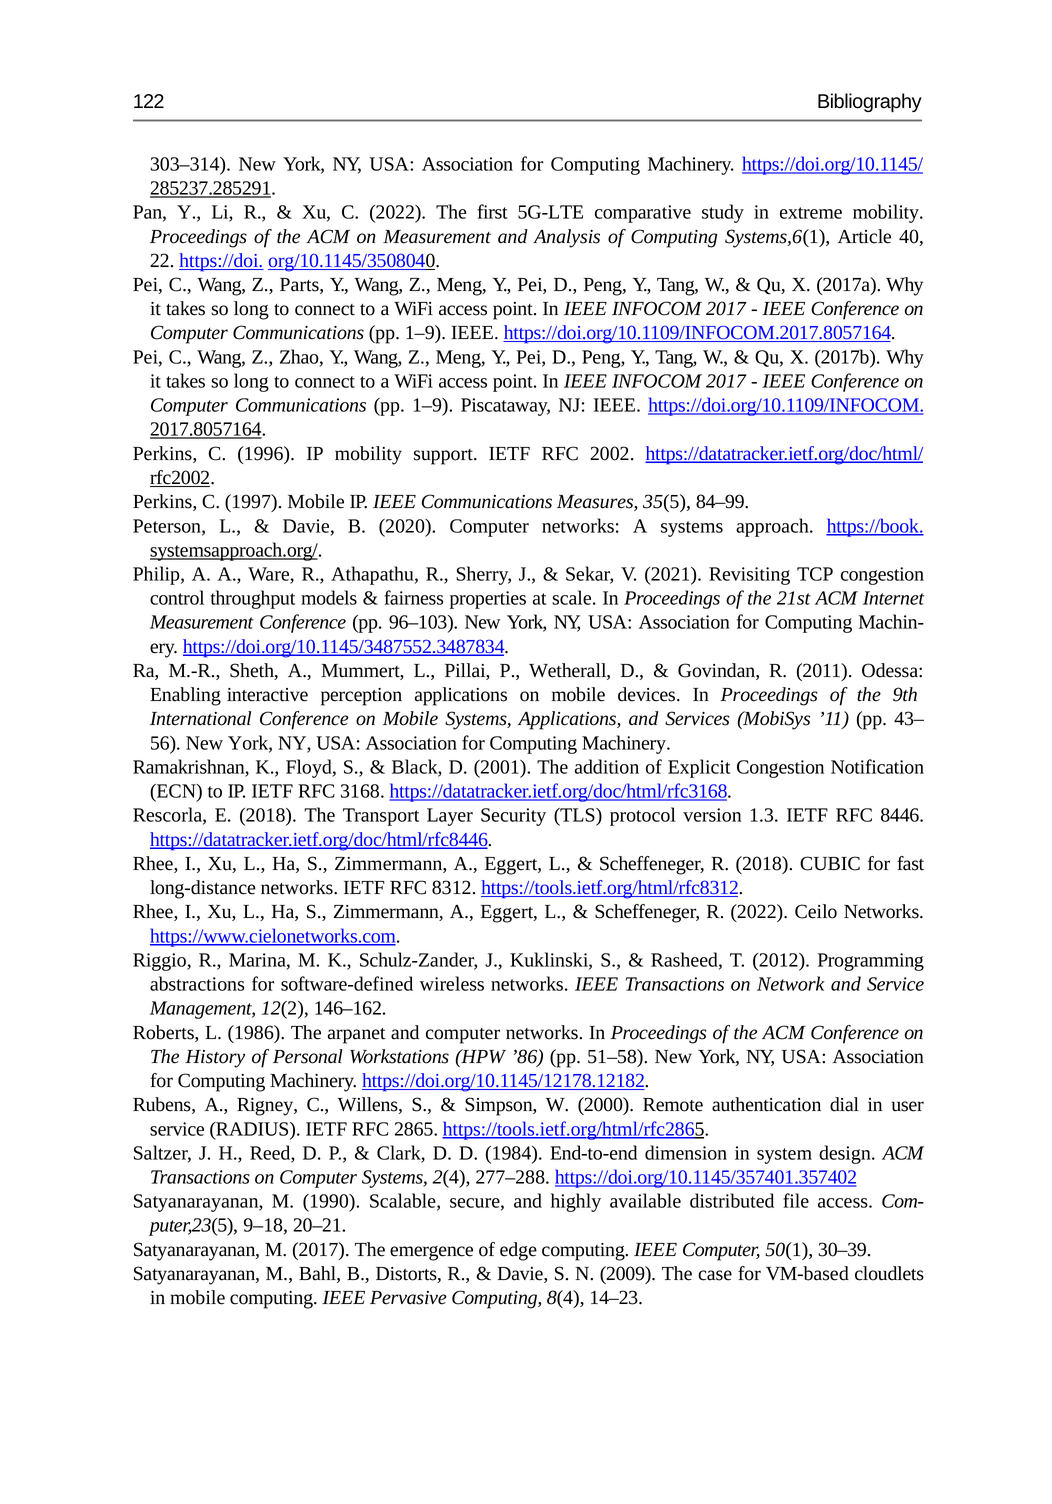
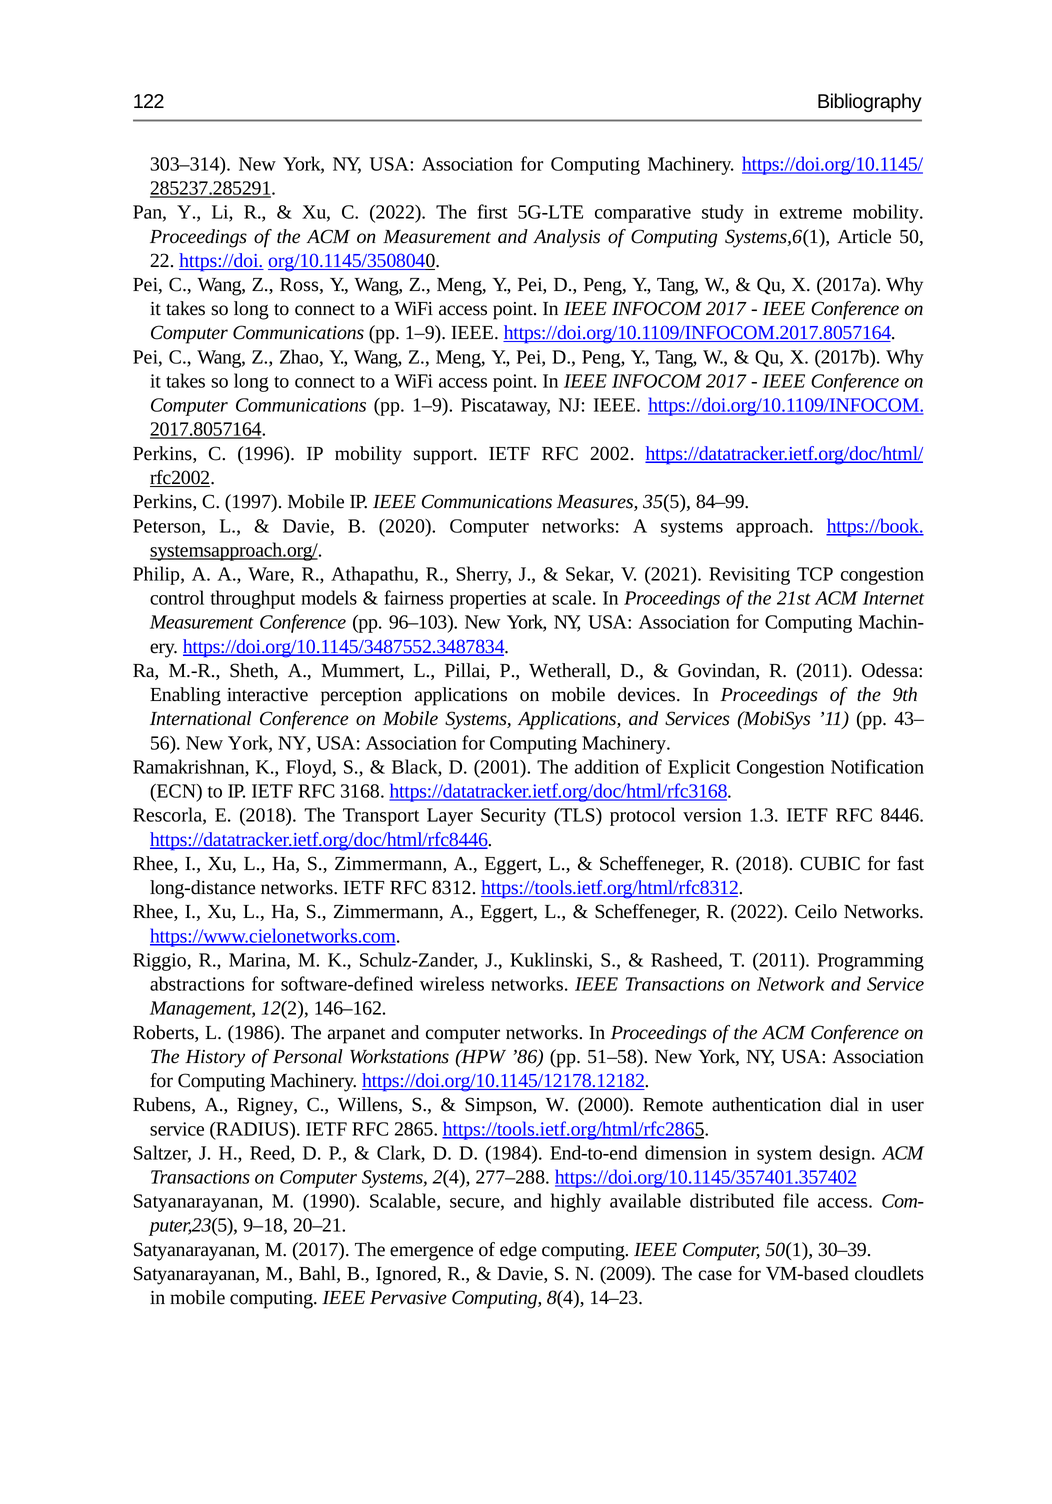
40: 40 -> 50 (912, 236)
Parts: Parts -> Ross (302, 285)
T 2012: 2012 -> 2011 (781, 960)
Distorts: Distorts -> Ignored (409, 1274)
